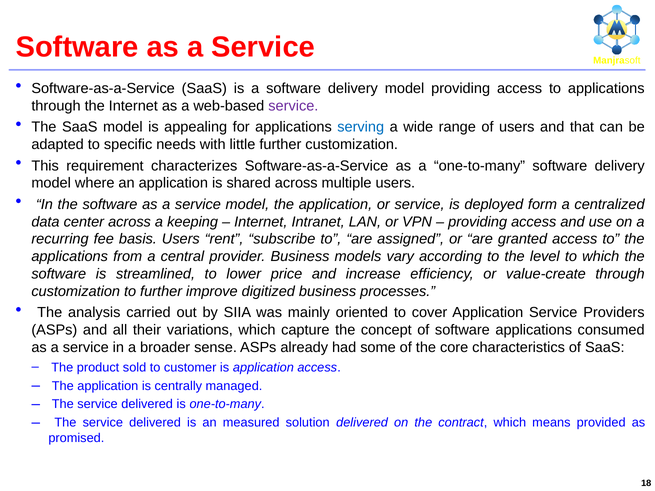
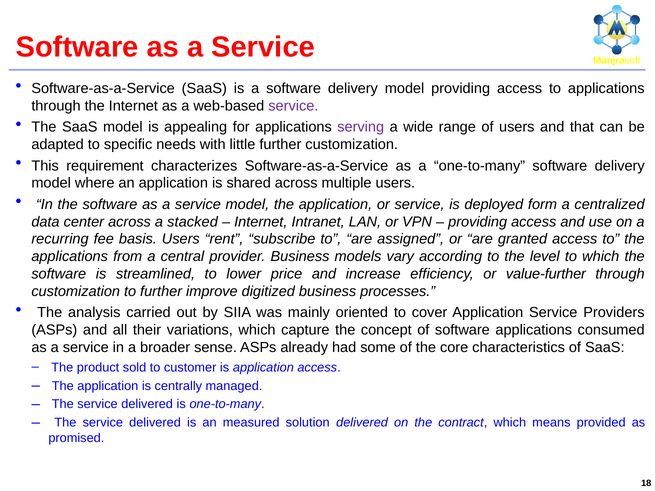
serving colour: blue -> purple (361, 127)
keeping: keeping -> stacked (193, 222)
value-create: value-create -> value-further (546, 274)
